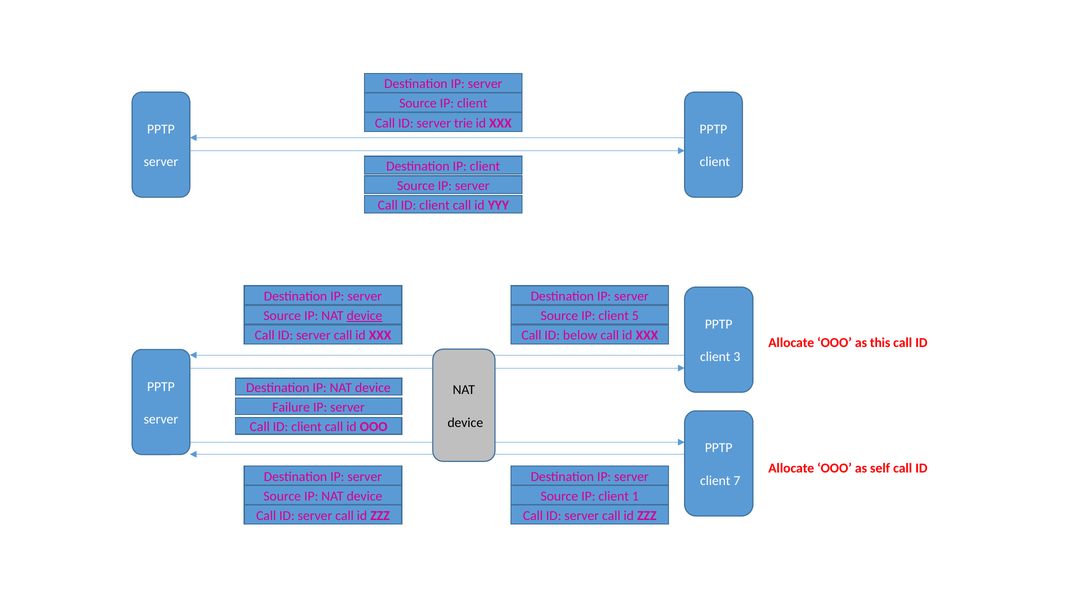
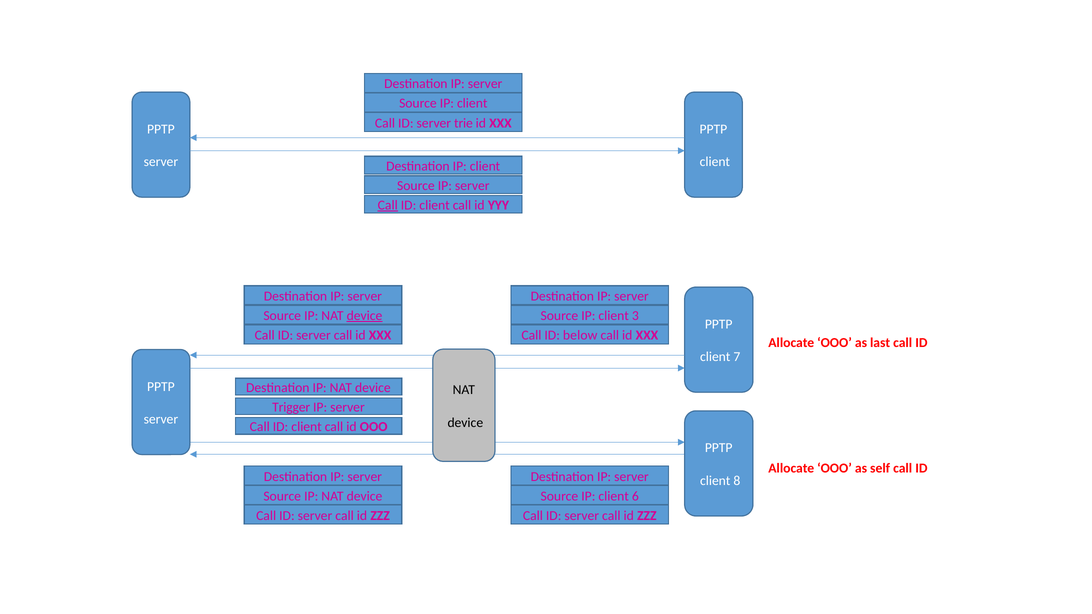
Call underline: none -> present (388, 205)
5: 5 -> 3 (635, 316)
this: this -> last (880, 343)
3: 3 -> 7 (737, 357)
Failure: Failure -> Trigger (291, 407)
7: 7 -> 8 (737, 481)
1: 1 -> 6 (635, 496)
